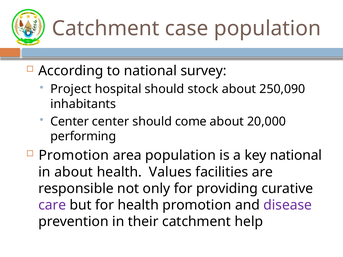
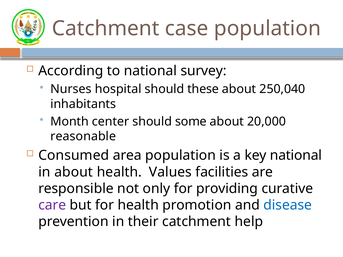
Project: Project -> Nurses (71, 89)
stock: stock -> these (203, 89)
250,090: 250,090 -> 250,040 (282, 89)
Center: Center -> Month (70, 122)
come: come -> some (191, 122)
performing: performing -> reasonable (83, 136)
Promotion: Promotion -> Consumed (74, 156)
disease colour: purple -> blue (288, 205)
